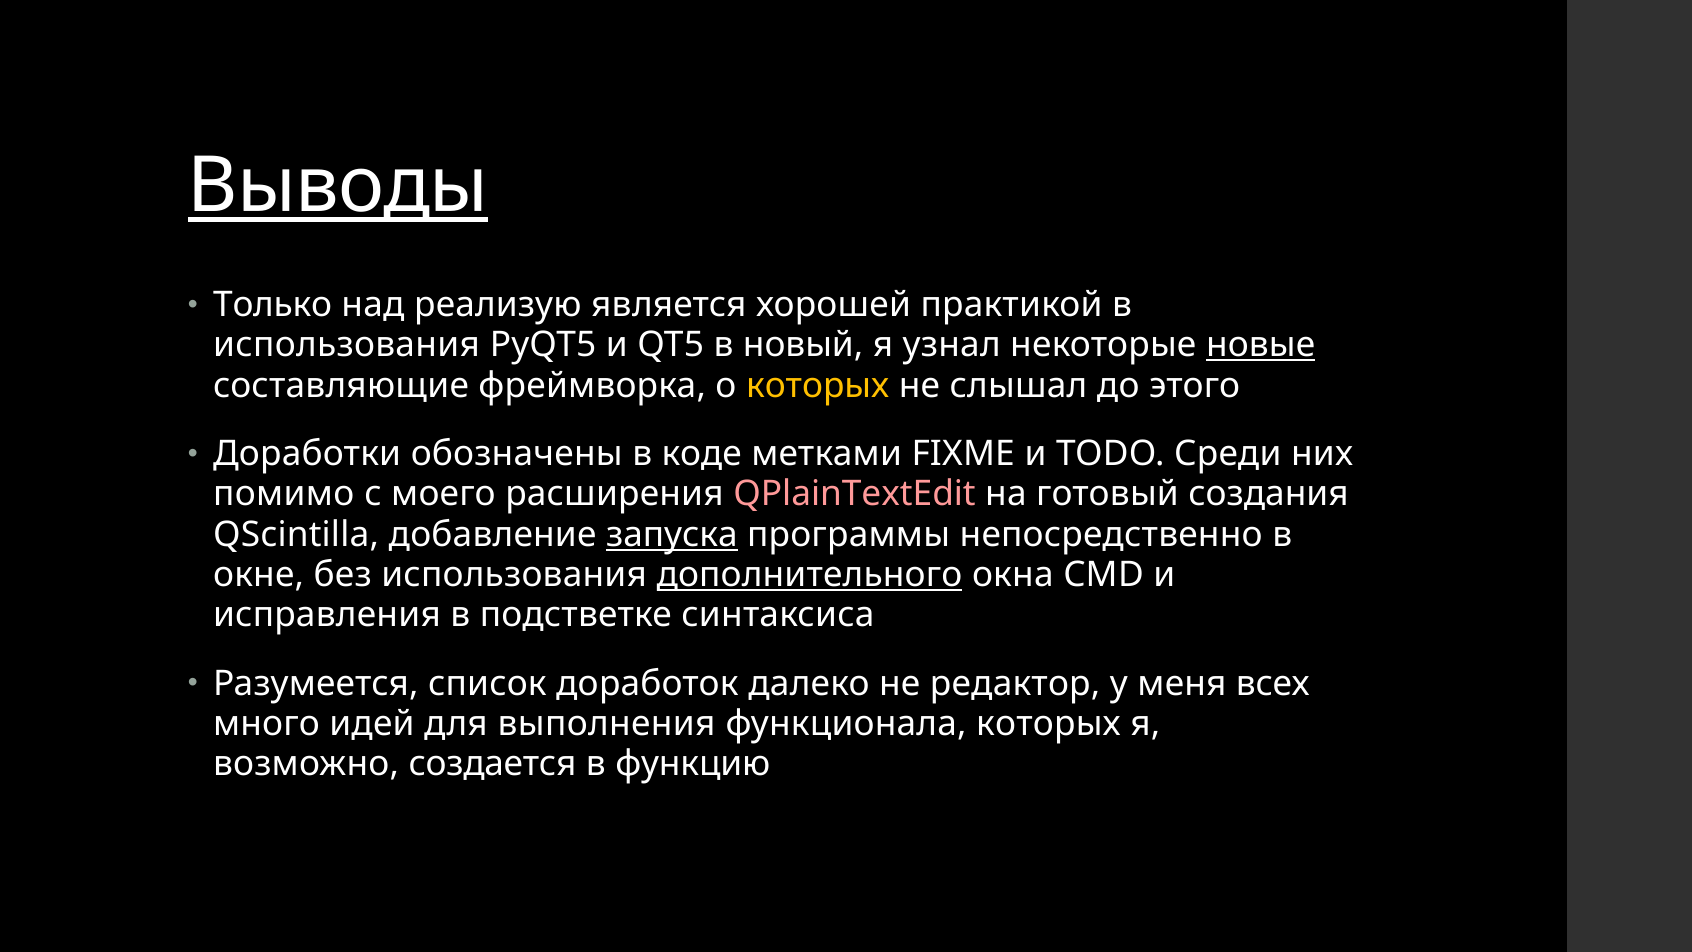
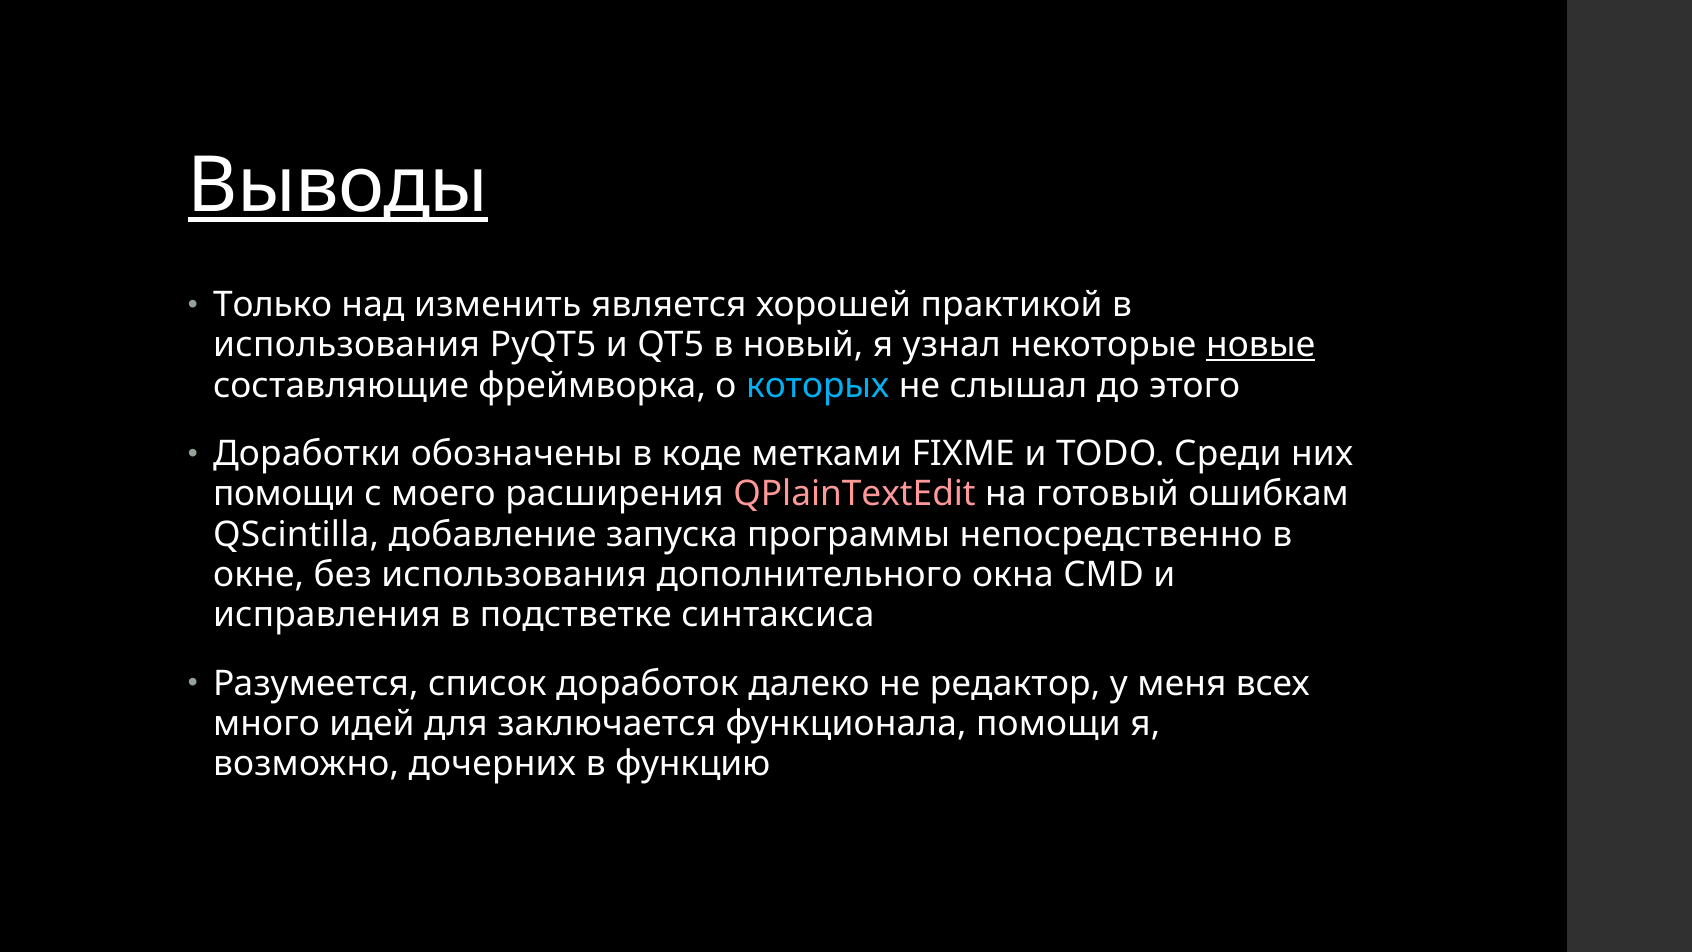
реализую: реализую -> изменить (498, 305)
которых colour: yellow -> light blue (818, 385)
помимо: помимо -> помощи (284, 494)
создания: создания -> ошибкам (1269, 494)
запуска underline: present -> none (672, 534)
дополнительного underline: present -> none (809, 575)
выполнения: выполнения -> заключается (607, 724)
функционала которых: которых -> помощи (1049, 724)
создается: создается -> дочерних (492, 764)
